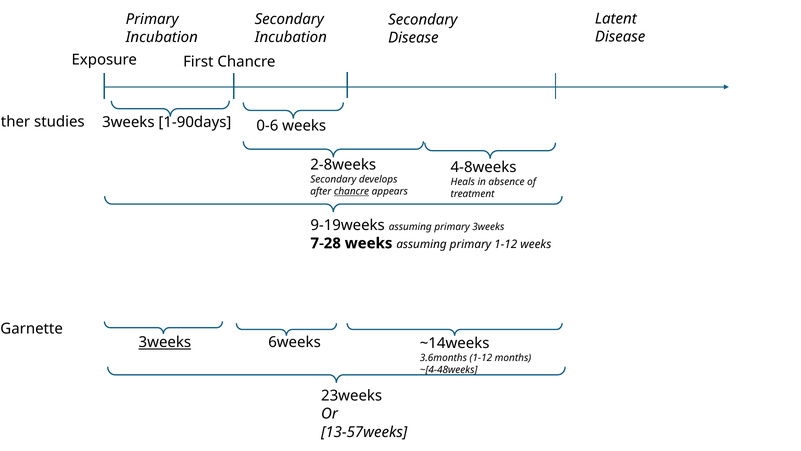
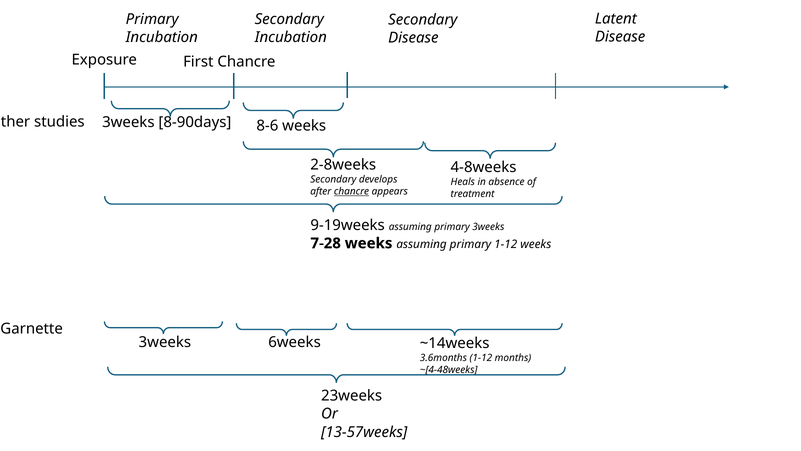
0-6: 0-6 -> 8-6 (267, 126)
1-90days: 1-90days -> 8-90days (195, 122)
3weeks underline: present -> none (165, 342)
